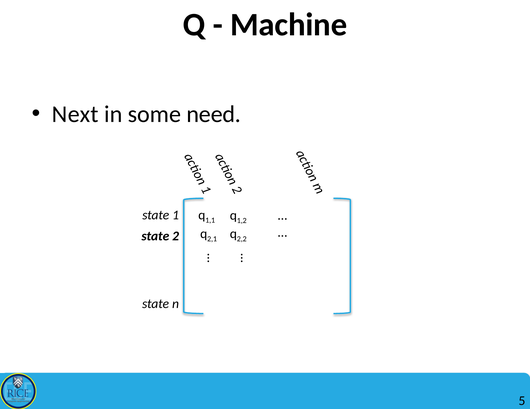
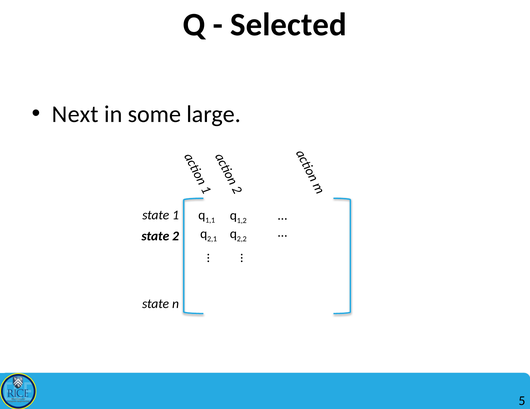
Machine: Machine -> Selected (288, 25)
need: need -> large (214, 114)
